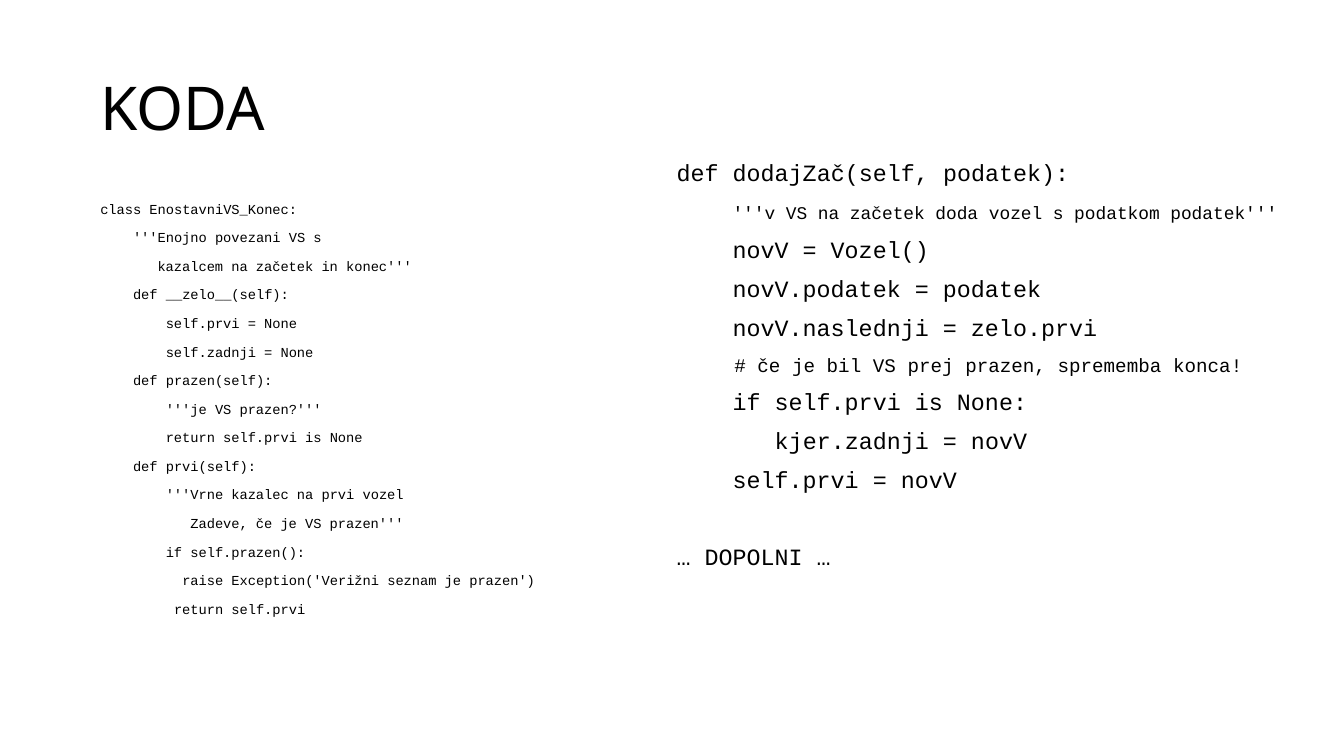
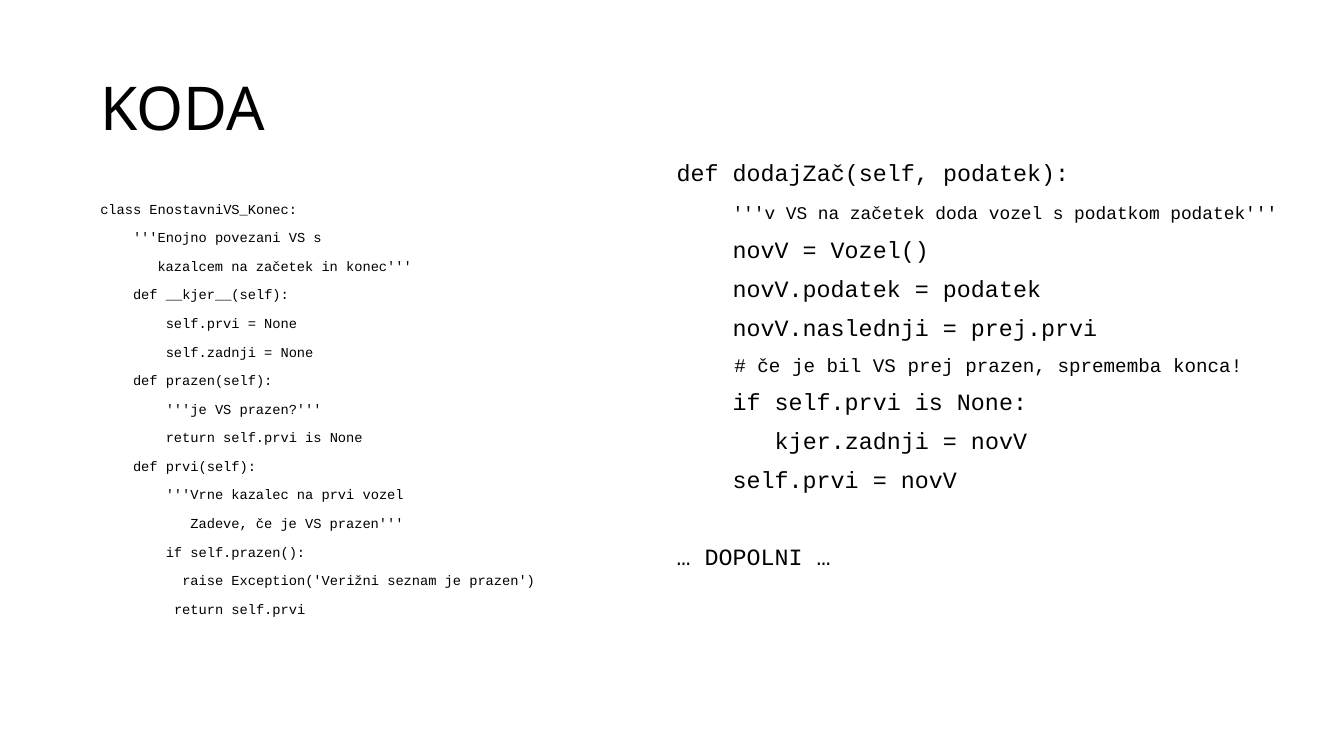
__zelo__(self: __zelo__(self -> __kjer__(self (227, 295)
zelo.prvi: zelo.prvi -> prej.prvi (1034, 329)
